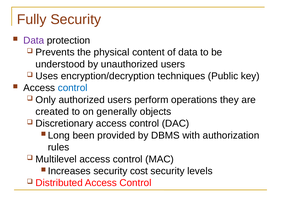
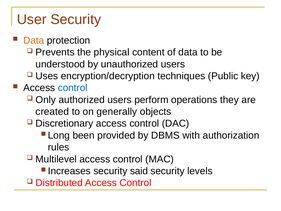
Fully: Fully -> User (32, 19)
Data colour: purple -> orange (34, 40)
cost: cost -> said (139, 171)
